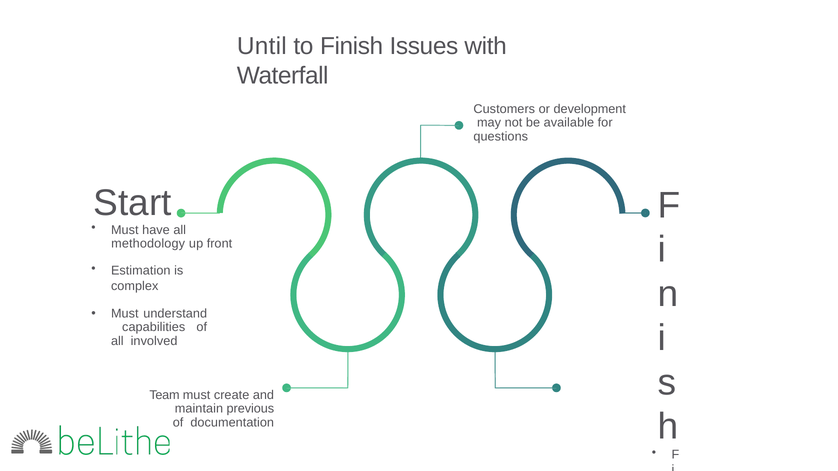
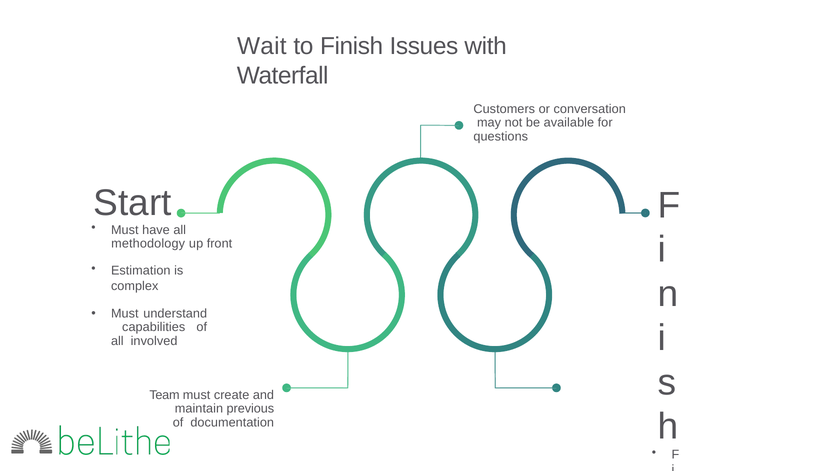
Until: Until -> Wait (262, 46)
development: development -> conversation (590, 109)
